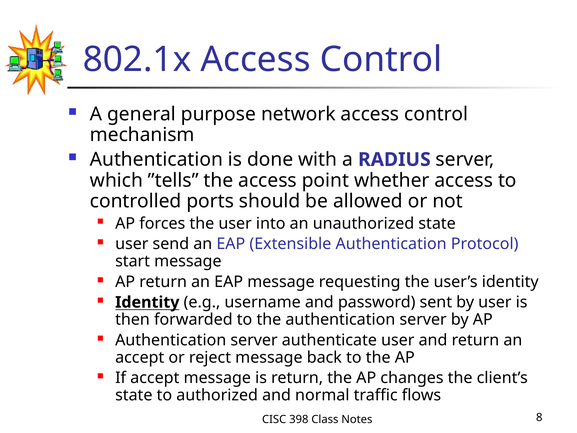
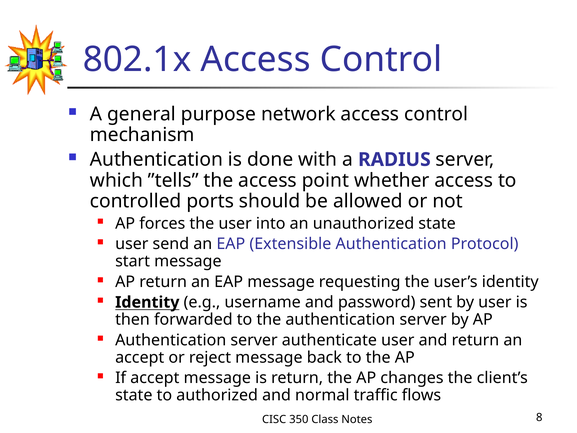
398: 398 -> 350 (299, 419)
